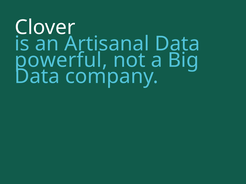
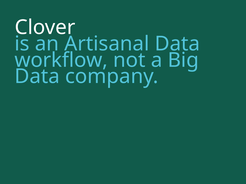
powerful: powerful -> workflow (61, 60)
